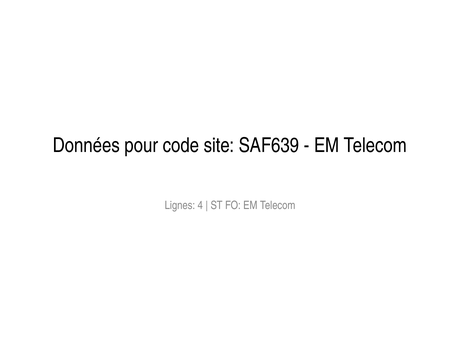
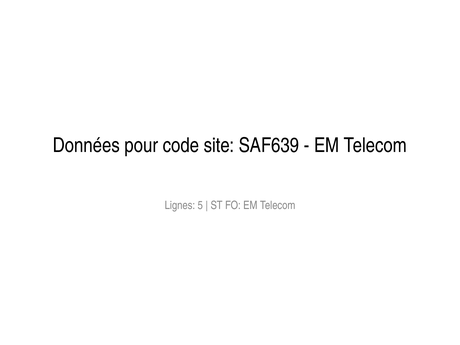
4: 4 -> 5 (200, 206)
